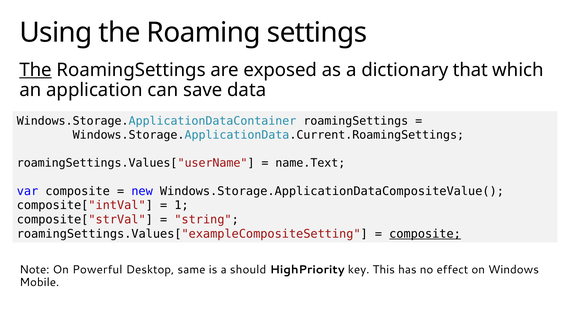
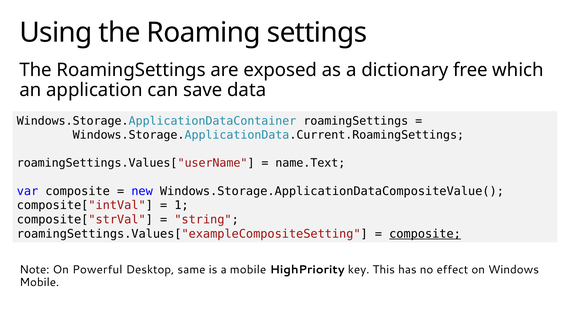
The underline: present -> none (36, 70)
that: that -> free (470, 70)
a should: should -> mobile (248, 269)
